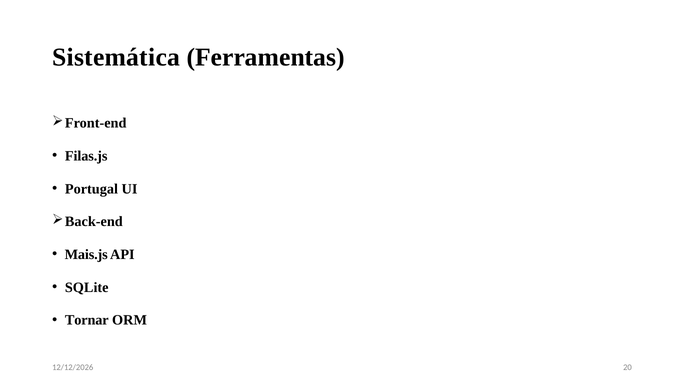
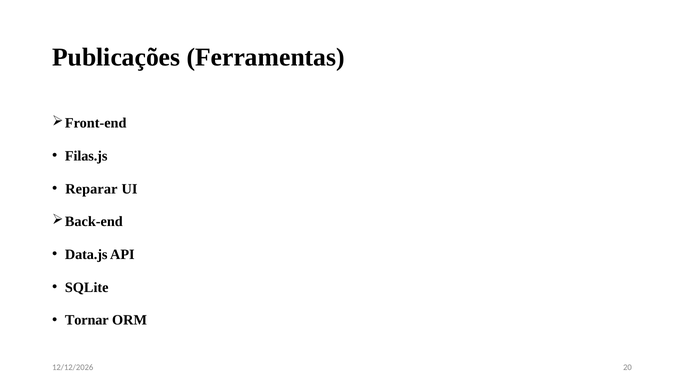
Sistemática: Sistemática -> Publicações (116, 57)
Portugal: Portugal -> Reparar (91, 189)
Mais.js: Mais.js -> Data.js (86, 254)
